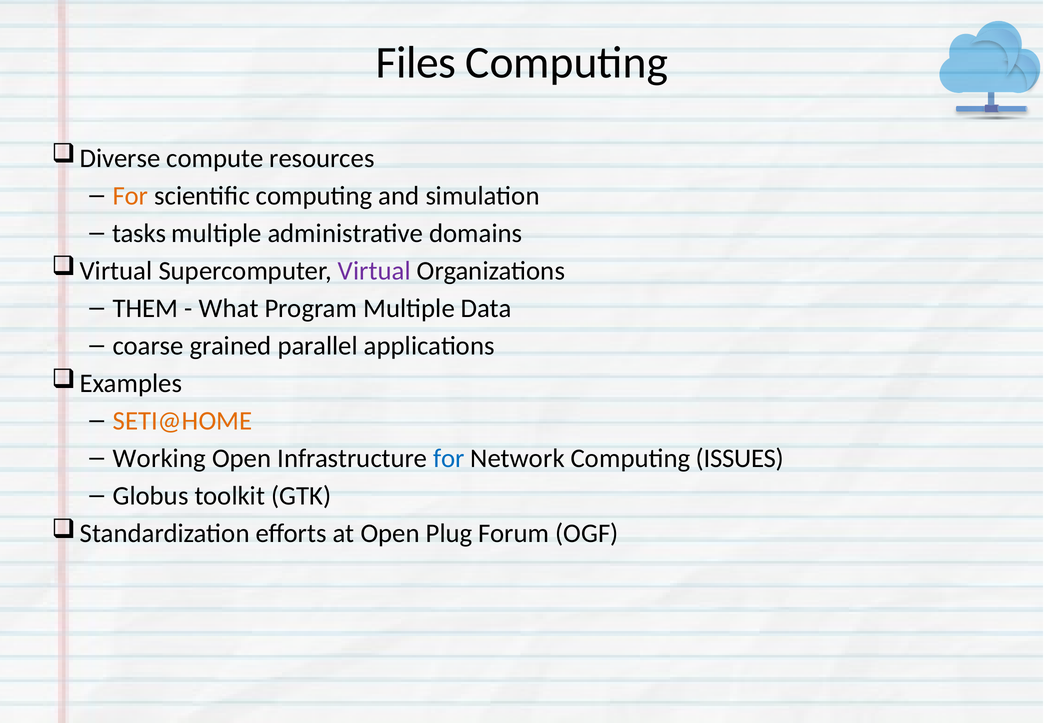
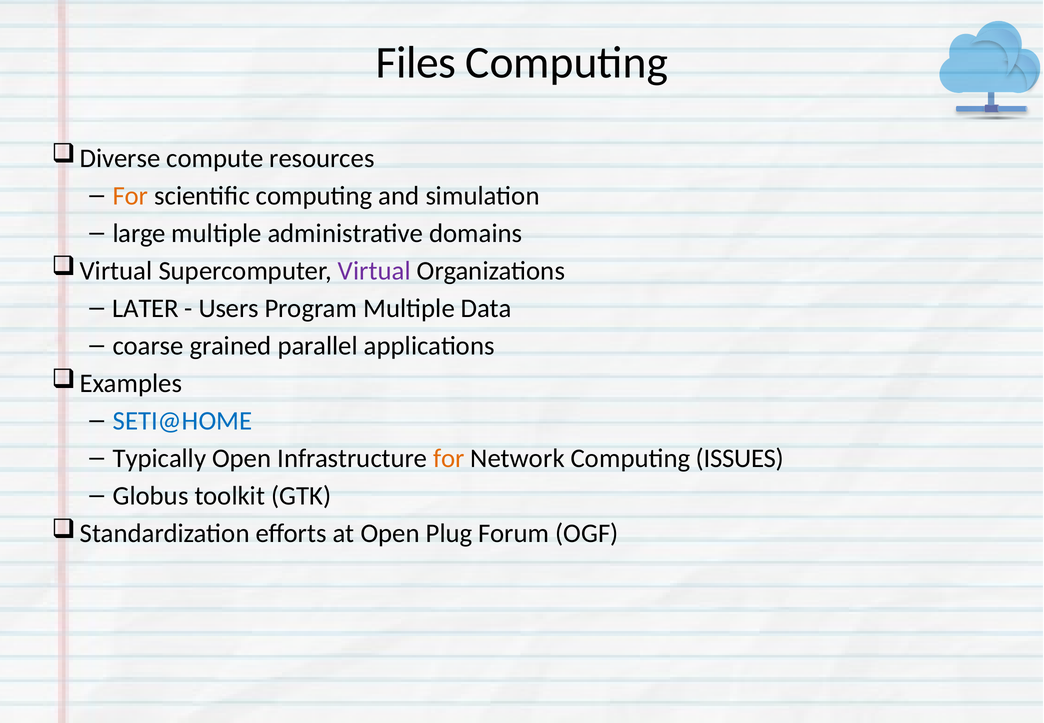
tasks: tasks -> large (139, 233)
THEM: THEM -> LATER (146, 308)
What: What -> Users (229, 308)
SETI@HOME colour: orange -> blue (183, 421)
Working: Working -> Typically (159, 458)
for colour: blue -> orange (449, 458)
